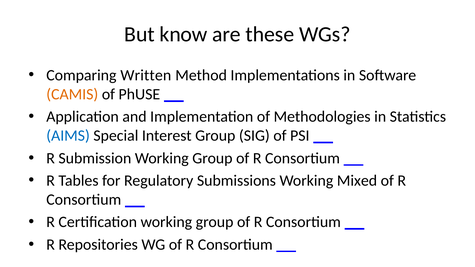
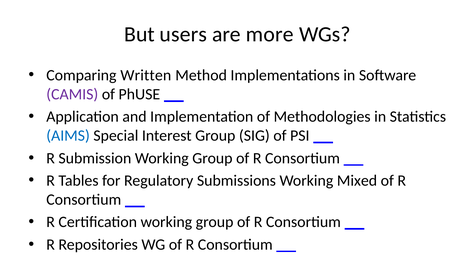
know: know -> users (183, 34)
these: these -> more (270, 34)
CAMIS colour: orange -> purple (72, 94)
